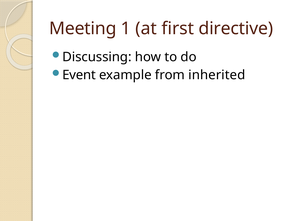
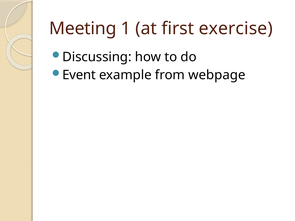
directive: directive -> exercise (236, 29)
inherited: inherited -> webpage (217, 75)
